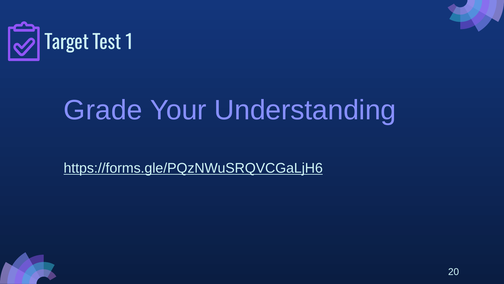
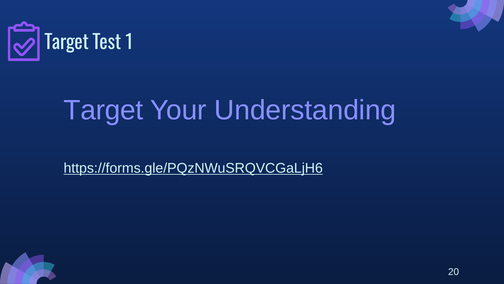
Grade: Grade -> Target (103, 110)
